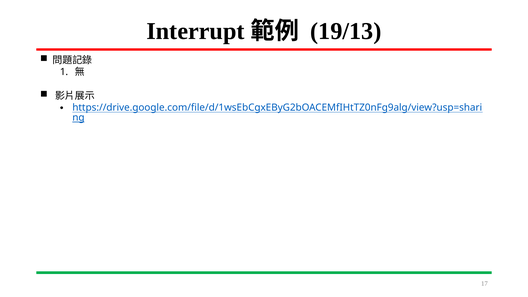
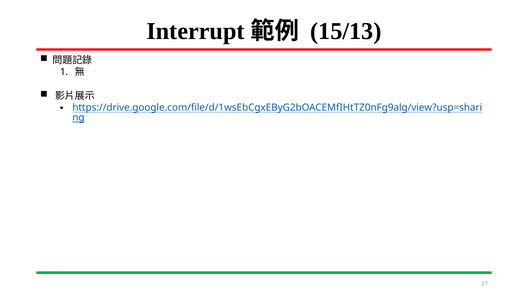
19/13: 19/13 -> 15/13 (346, 31)
